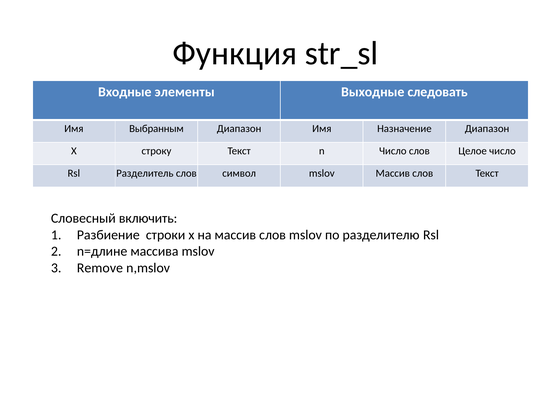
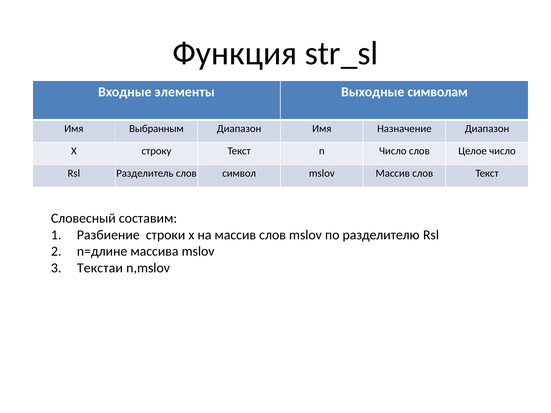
следовать: следовать -> символам (438, 92)
включить: включить -> составим (148, 219)
Remove: Remove -> Текстаи (100, 268)
